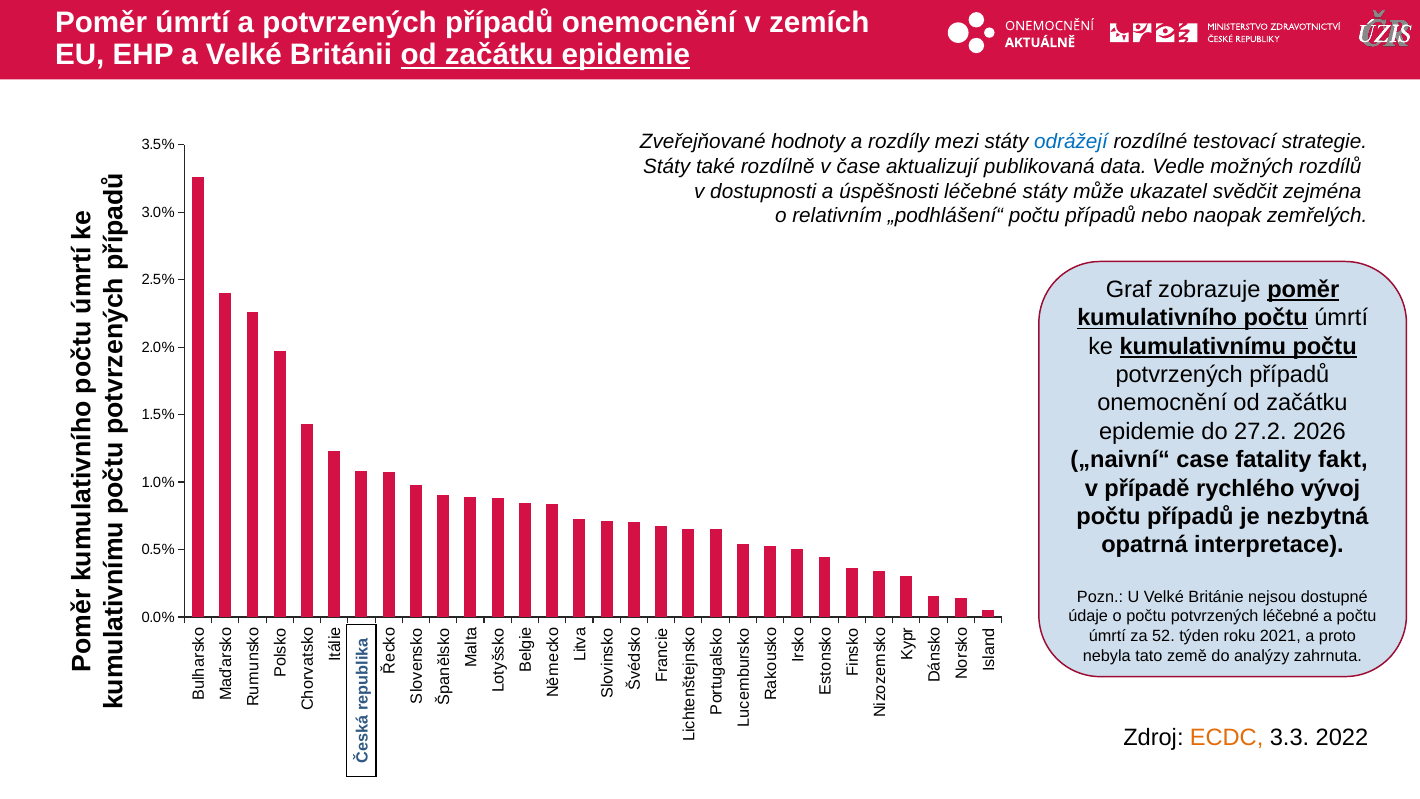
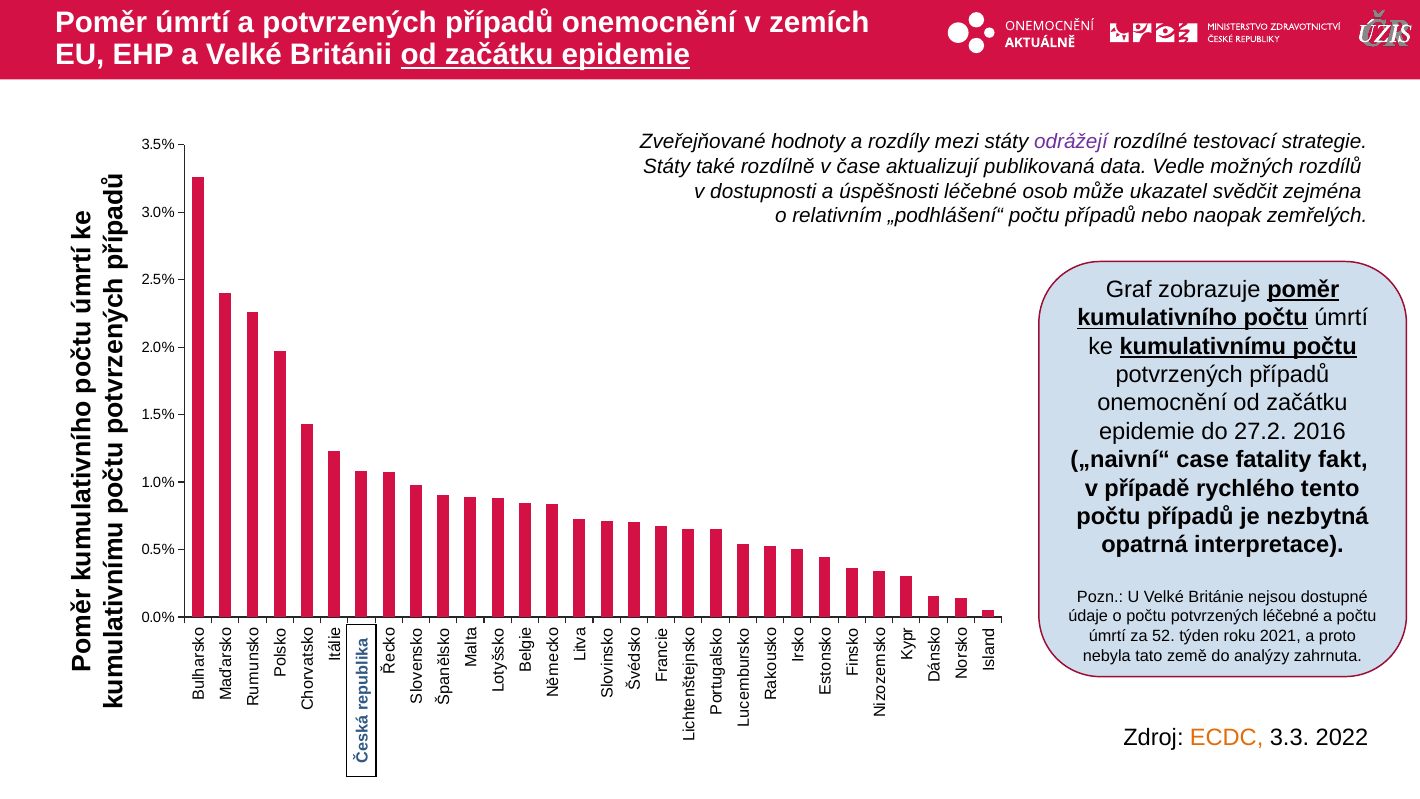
odrážejí colour: blue -> purple (1071, 141)
léčebné státy: státy -> osob (1045, 191)
2026: 2026 -> 2016 (1319, 431)
vývoj: vývoj -> tento (1330, 488)
